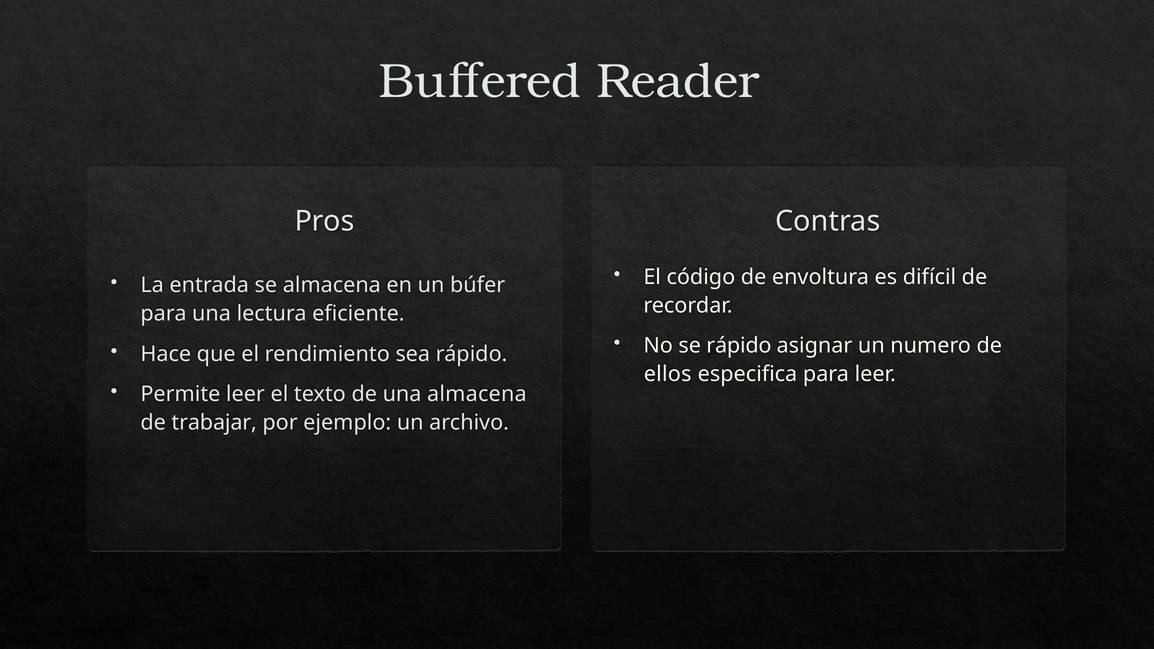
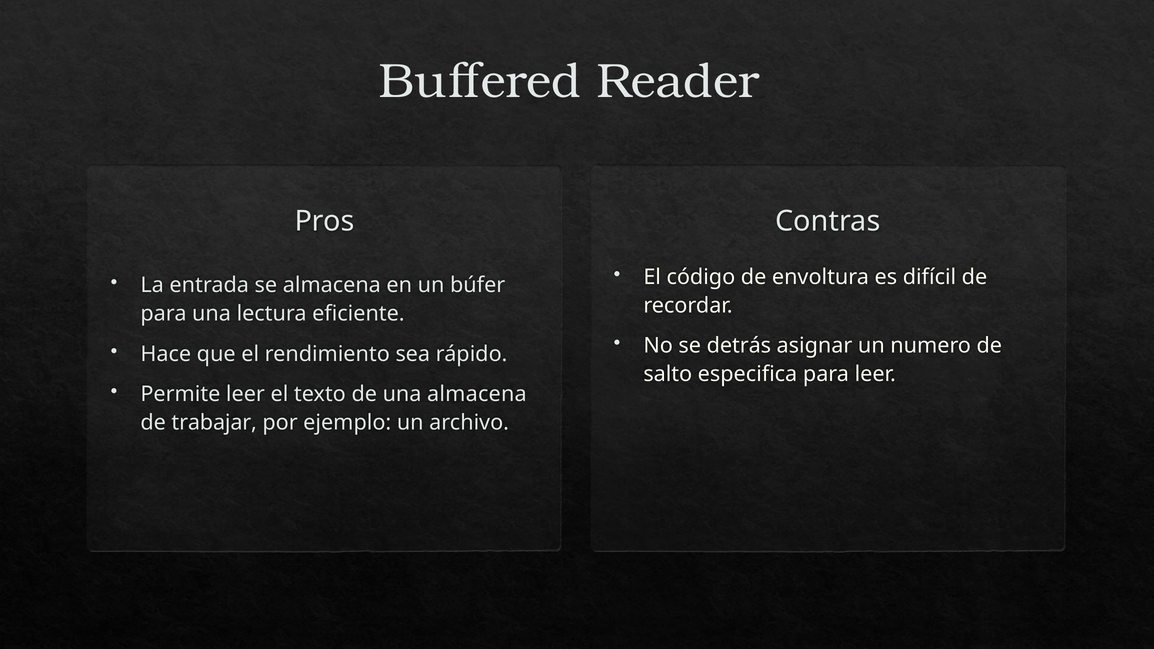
se rápido: rápido -> detrás (739, 346)
ellos: ellos -> salto (668, 374)
